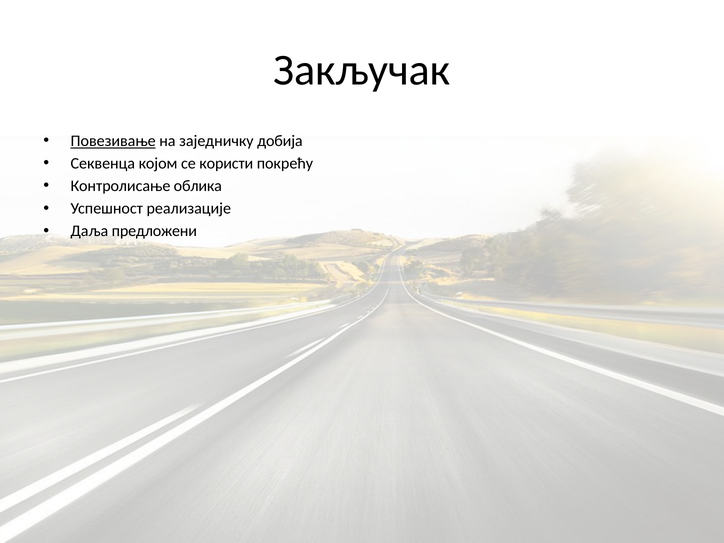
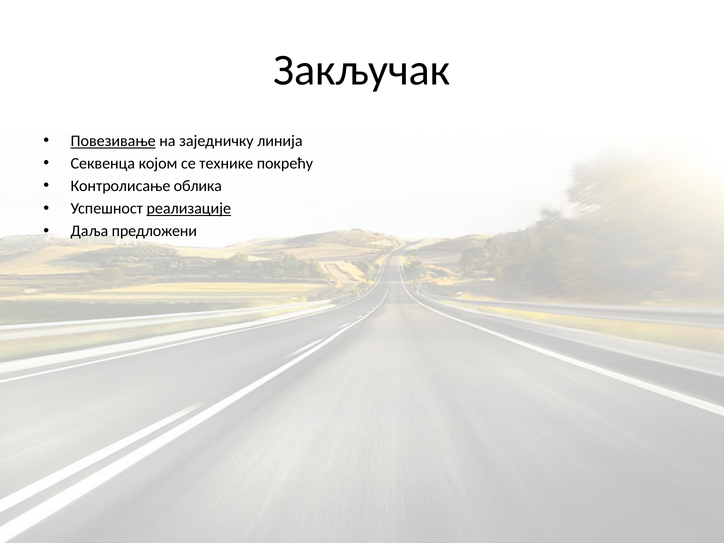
добија: добија -> линија (280, 141)
користи: користи -> технике (226, 164)
реализације underline: none -> present (189, 209)
